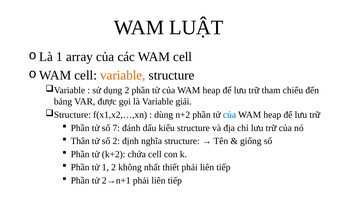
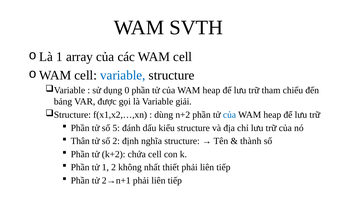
LUẬT: LUẬT -> SVTH (196, 27)
variable colour: orange -> blue (123, 75)
dụng 2: 2 -> 0 (127, 90)
7: 7 -> 5 (116, 128)
giống: giống -> thành (251, 141)
